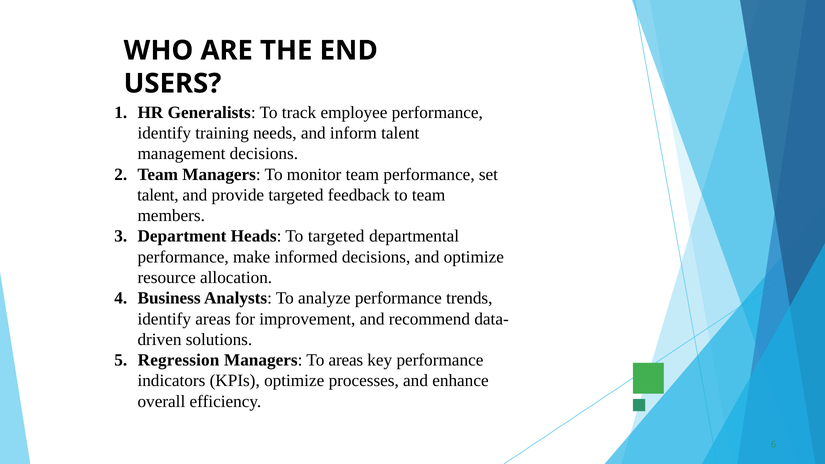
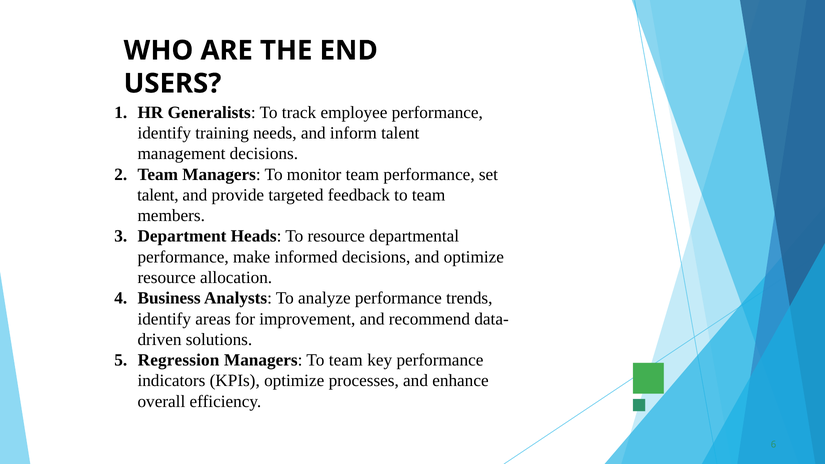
To targeted: targeted -> resource (336, 236)
Managers To areas: areas -> team (346, 360)
